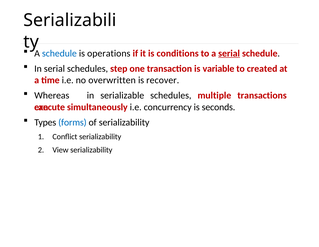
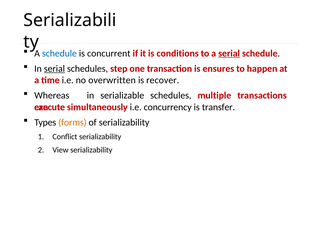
operations: operations -> concurrent (109, 53)
serial underline: none -> present (54, 68)
variable: variable -> ensures (218, 68)
created: created -> happen (262, 68)
seconds: seconds -> transfer (218, 107)
forms colour: blue -> orange (72, 122)
